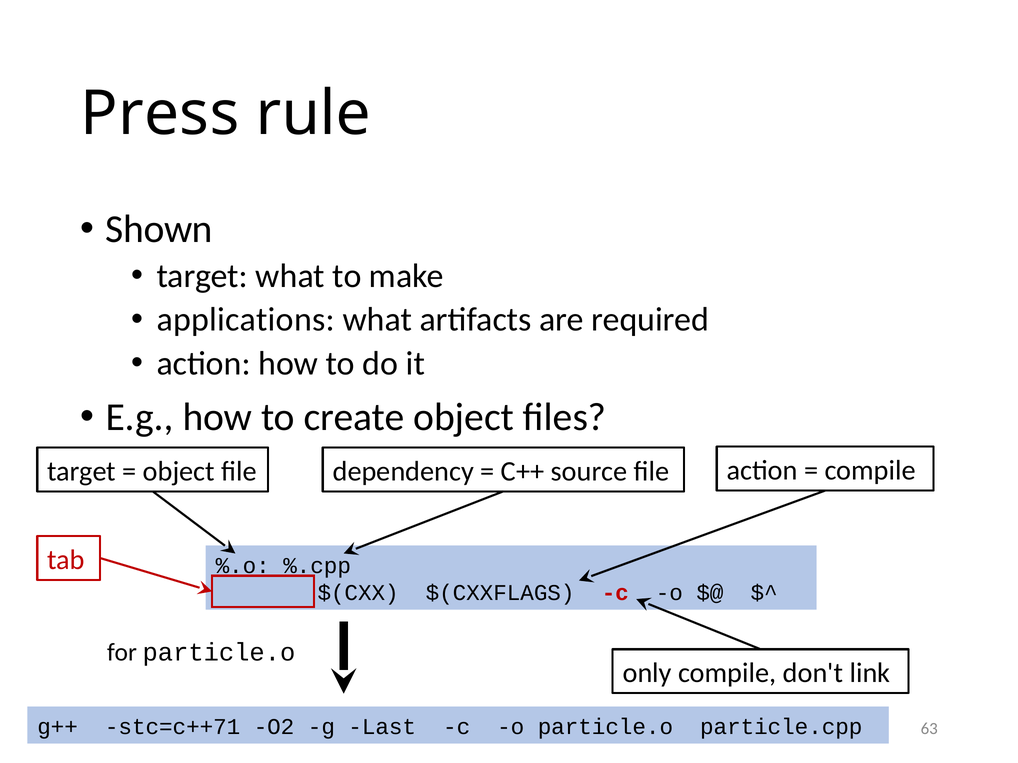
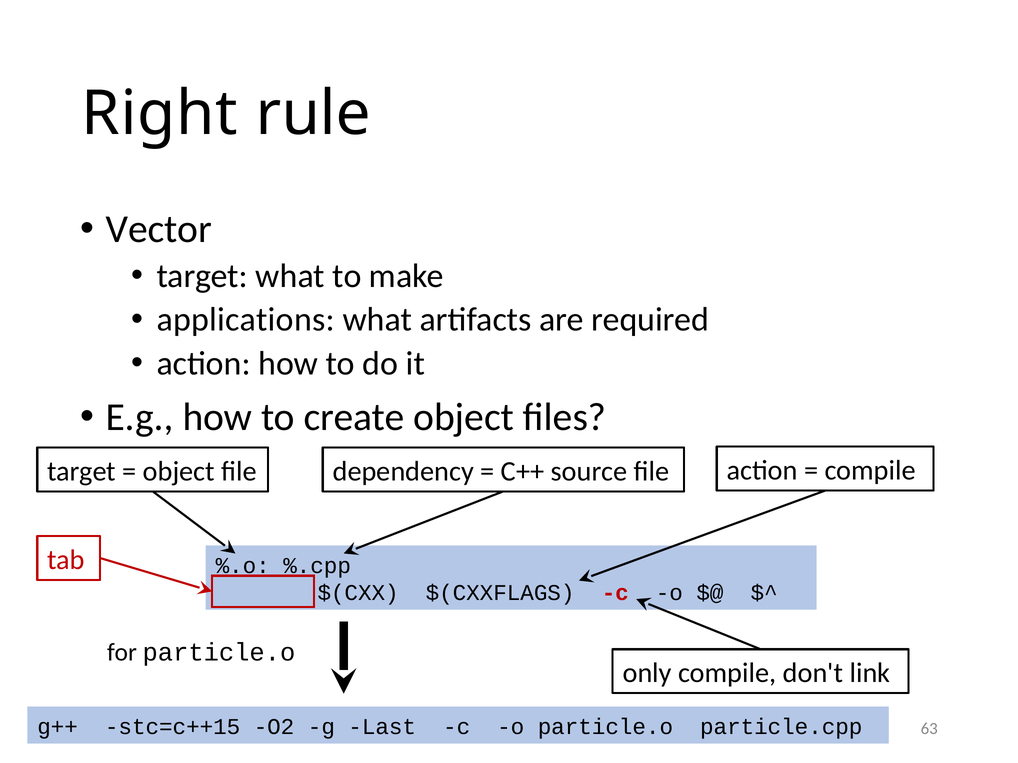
Press: Press -> Right (160, 114)
Shown: Shown -> Vector (159, 229)
stc=c++71: stc=c++71 -> stc=c++15 (173, 727)
